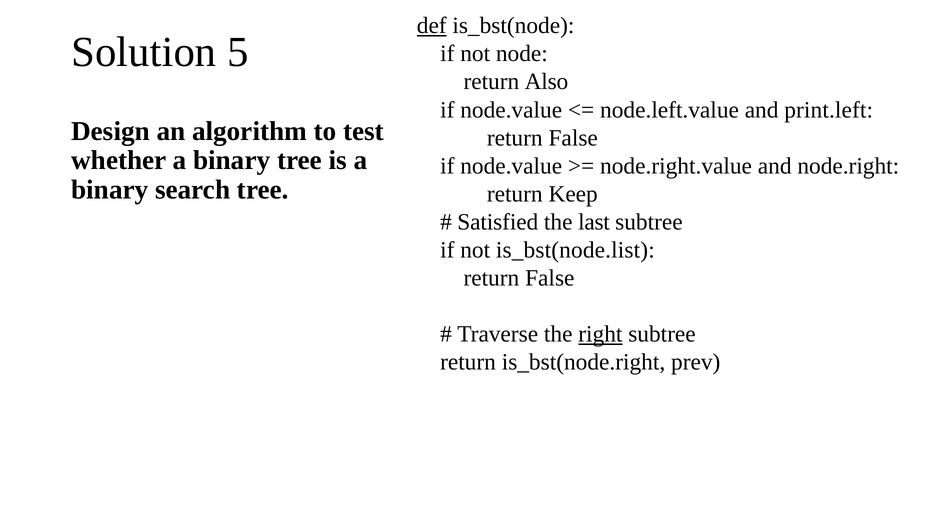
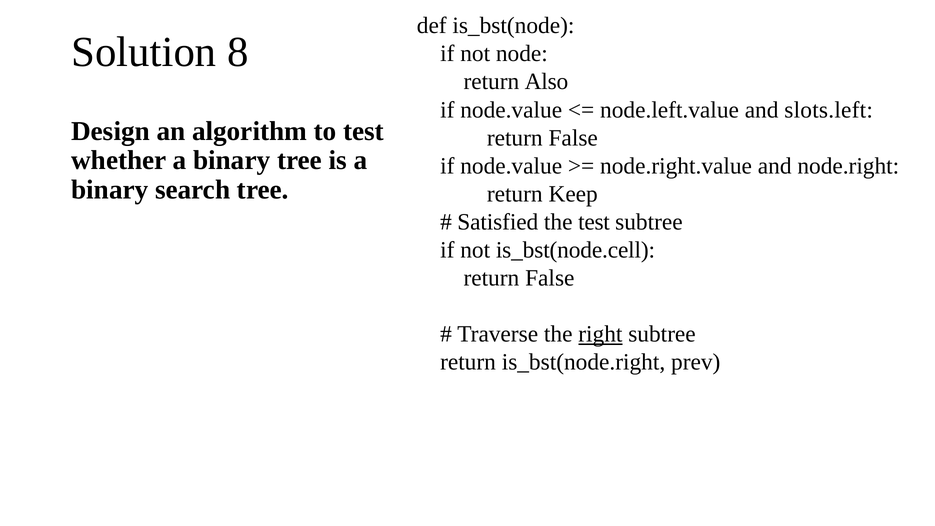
def underline: present -> none (432, 26)
5: 5 -> 8 (238, 52)
print.left: print.left -> slots.left (829, 110)
the last: last -> test (594, 222)
is_bst(node.list: is_bst(node.list -> is_bst(node.cell (575, 250)
